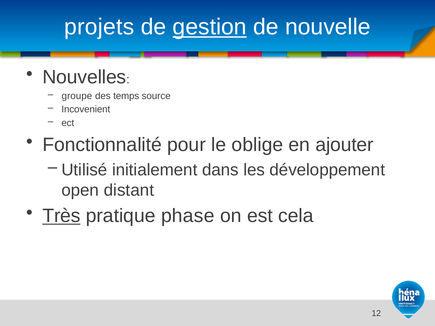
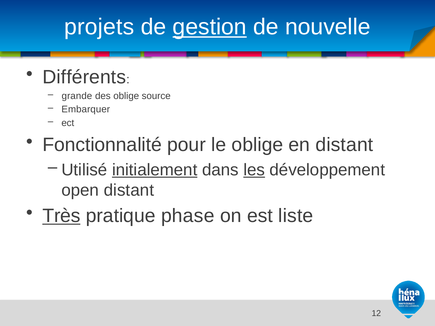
Nouvelles: Nouvelles -> Différents (84, 77)
groupe: groupe -> grande (77, 96)
des temps: temps -> oblige (126, 96)
Incovenient: Incovenient -> Embarquer (86, 109)
en ajouter: ajouter -> distant (344, 145)
initialement underline: none -> present (155, 170)
les underline: none -> present (254, 170)
cela: cela -> liste (296, 216)
